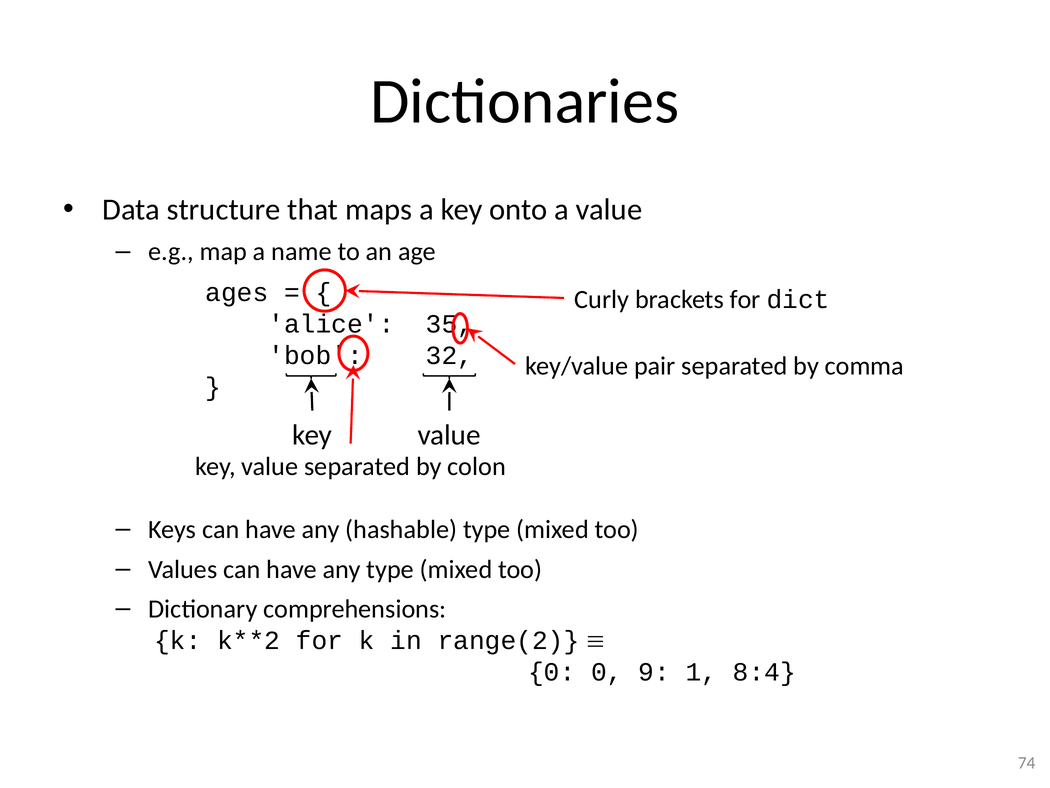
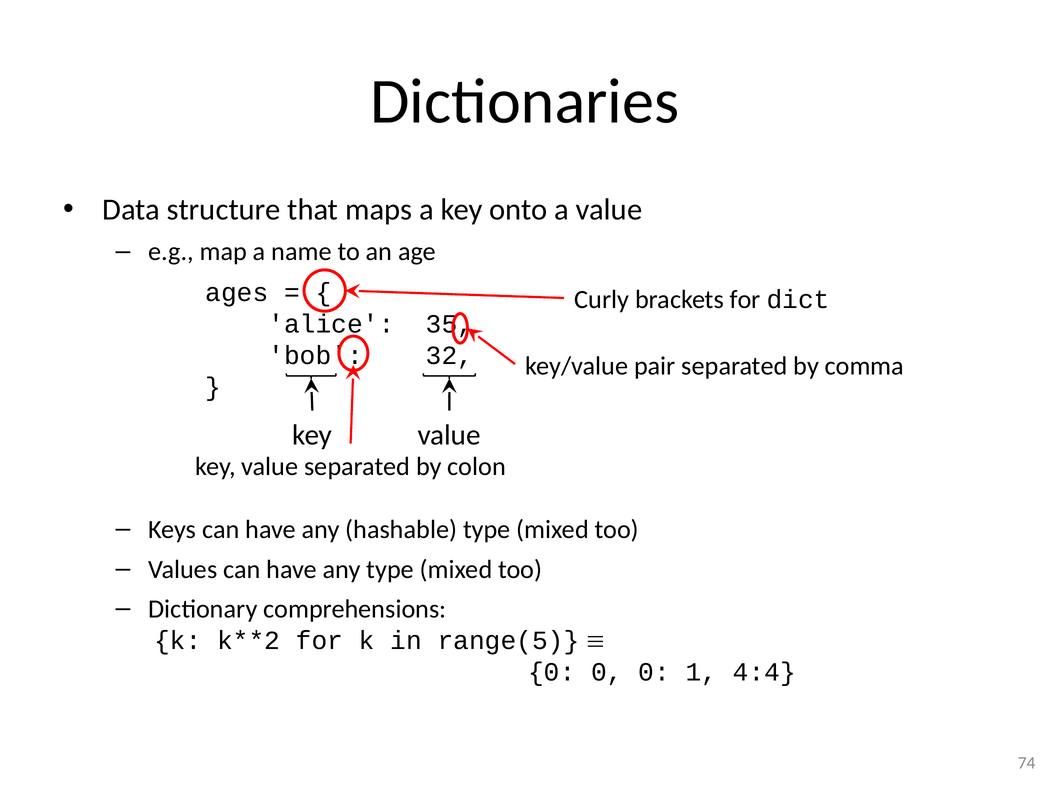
range(2: range(2 -> range(5 (508, 640)
0 0 9: 9 -> 0 (654, 672)
8:4: 8:4 -> 4:4 (764, 672)
